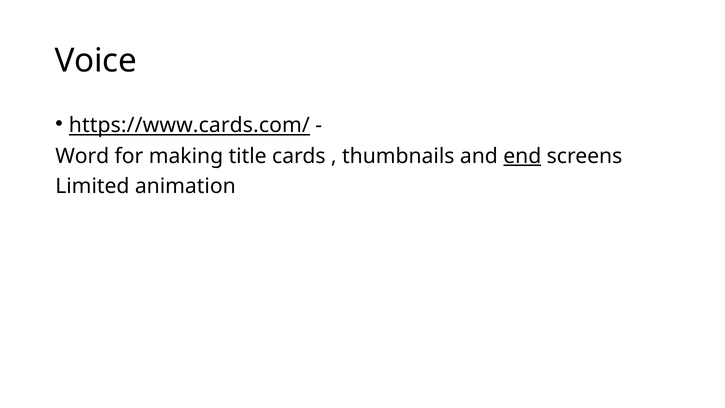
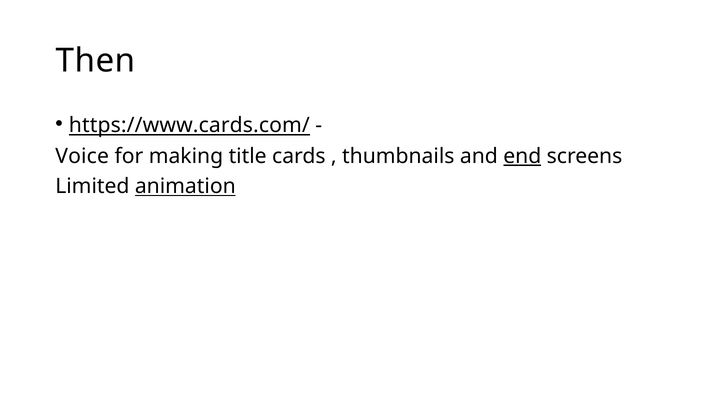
Voice: Voice -> Then (96, 61)
Word: Word -> Voice (82, 156)
animation underline: none -> present (185, 186)
